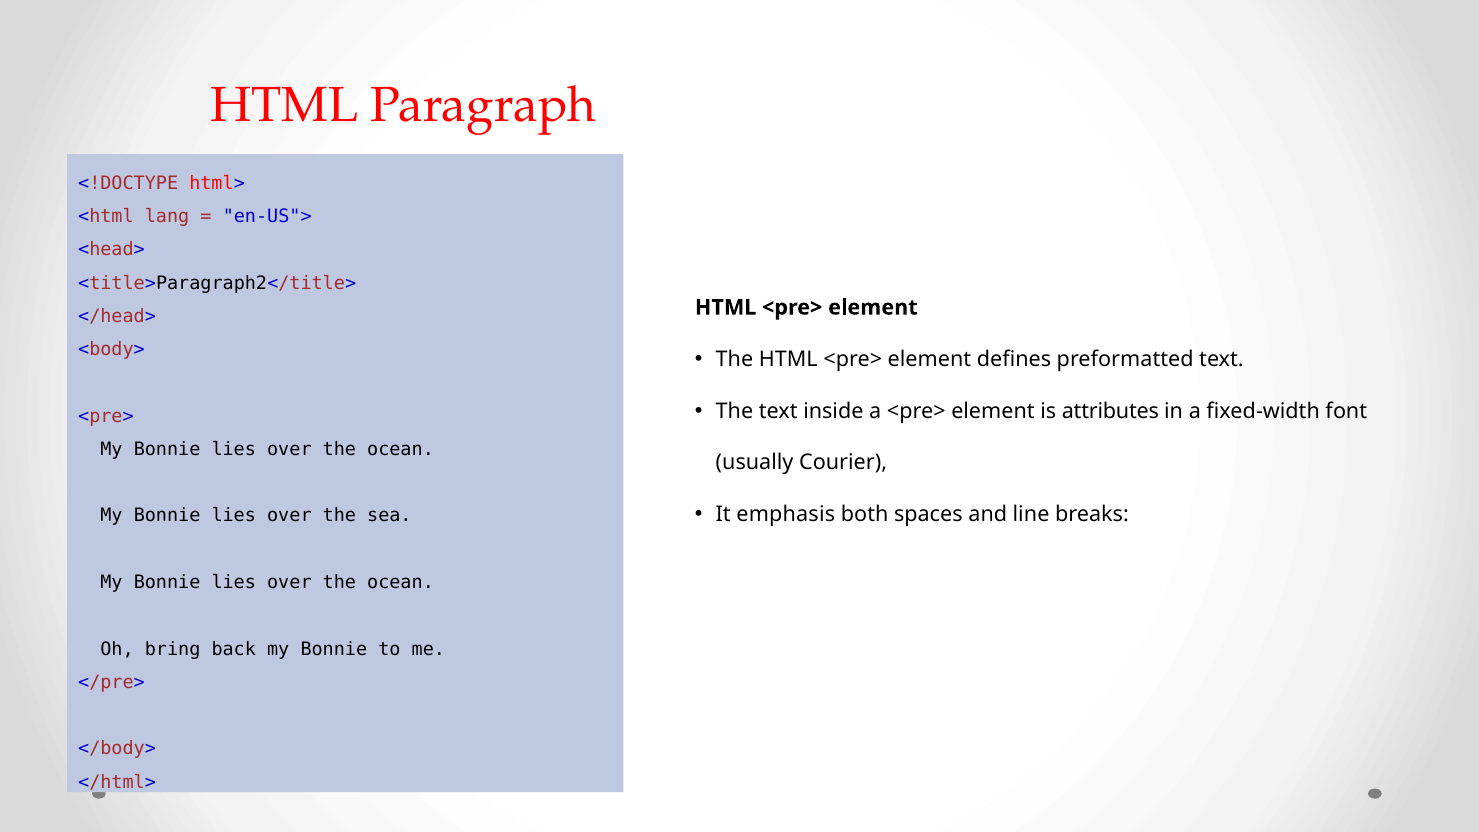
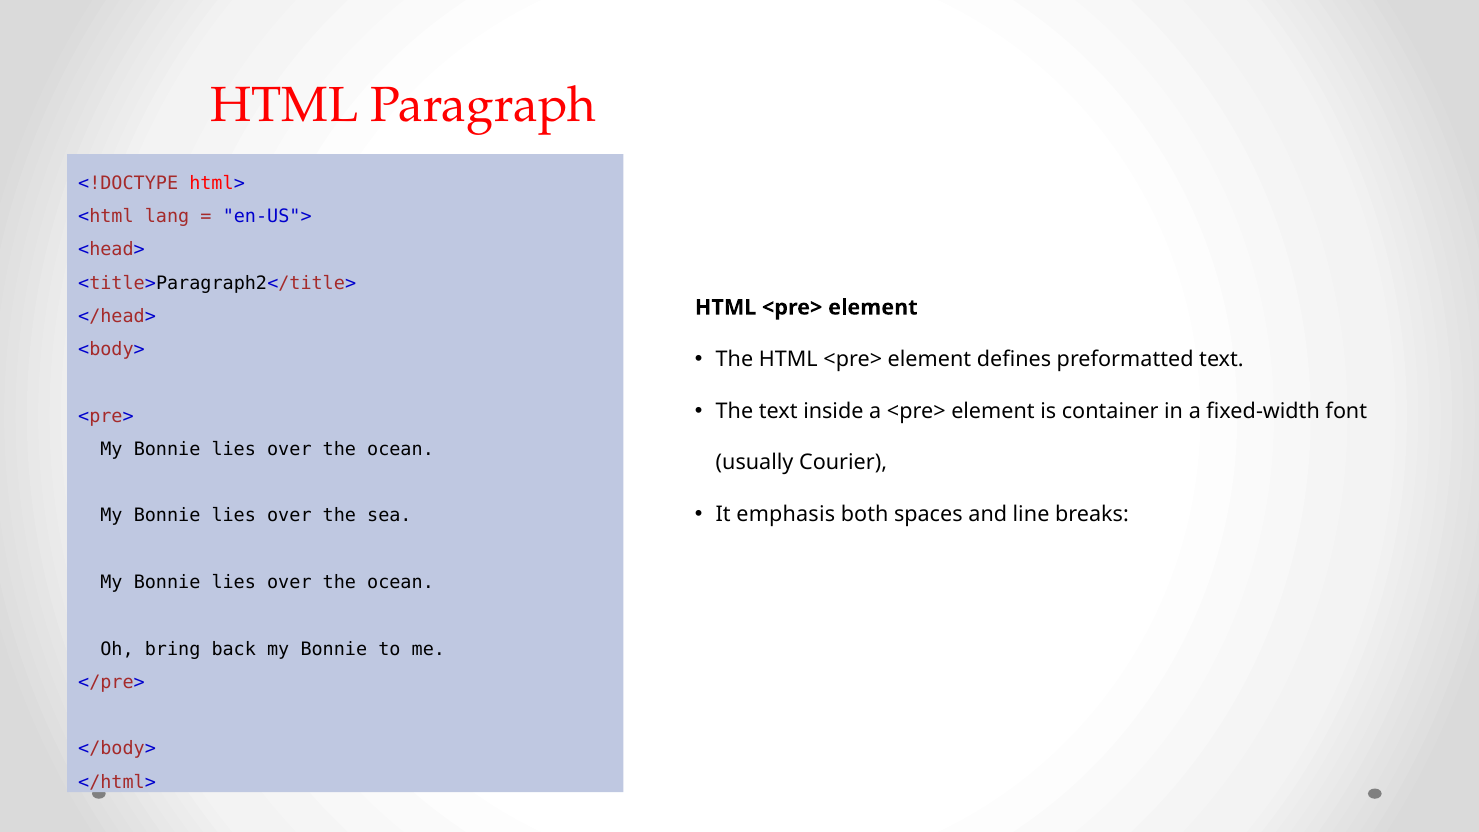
attributes: attributes -> container (1110, 411)
